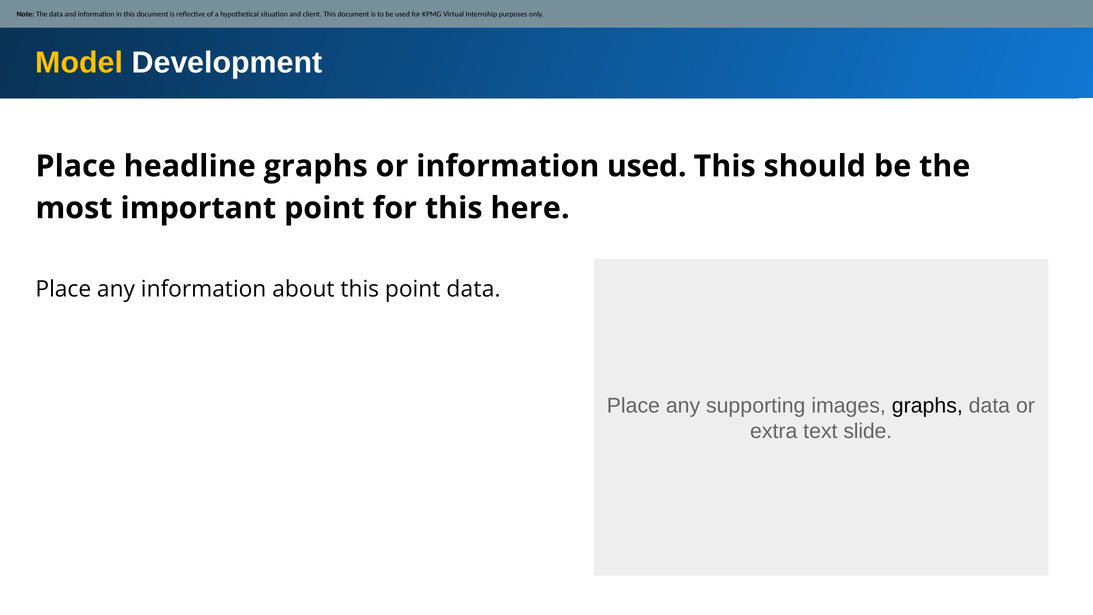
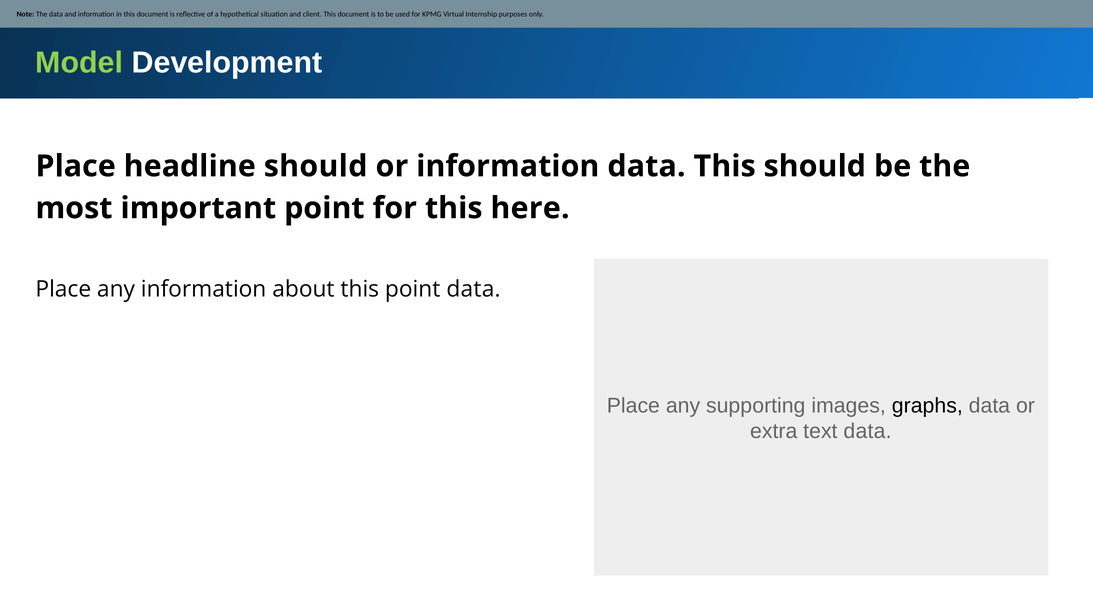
Model colour: yellow -> light green (79, 63)
headline graphs: graphs -> should (316, 166)
information used: used -> data (647, 166)
text slide: slide -> data (868, 431)
